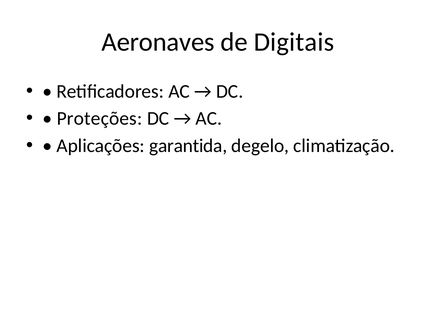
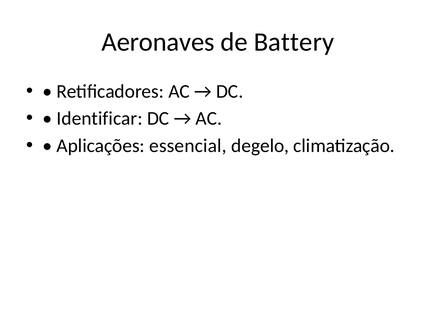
Digitais: Digitais -> Battery (294, 42)
Proteções: Proteções -> Identificar (100, 119)
garantida: garantida -> essencial (188, 146)
